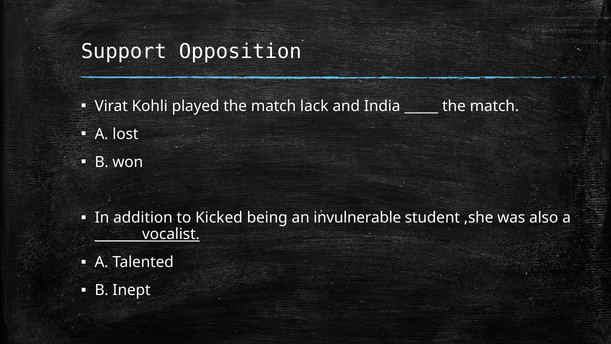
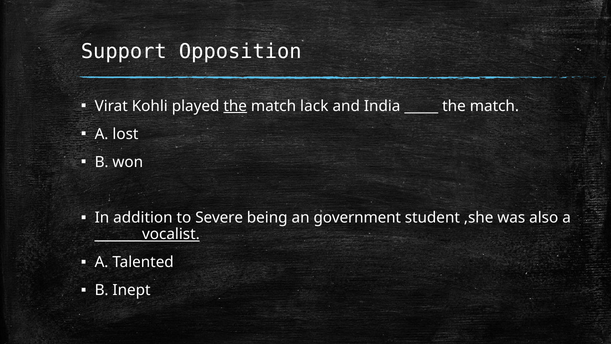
the underline: none -> present (235, 106)
Kicked: Kicked -> Severe (219, 218)
invulnerable: invulnerable -> government (357, 218)
